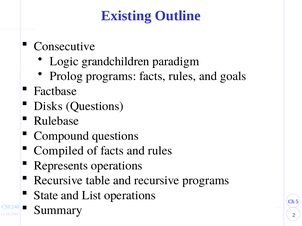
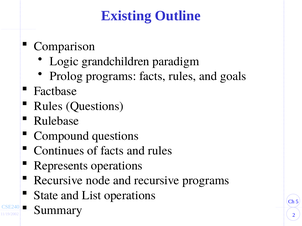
Consecutive: Consecutive -> Comparison (64, 47)
Disks: Disks -> Rules (48, 106)
Compiled: Compiled -> Continues (59, 151)
table: table -> node (98, 181)
